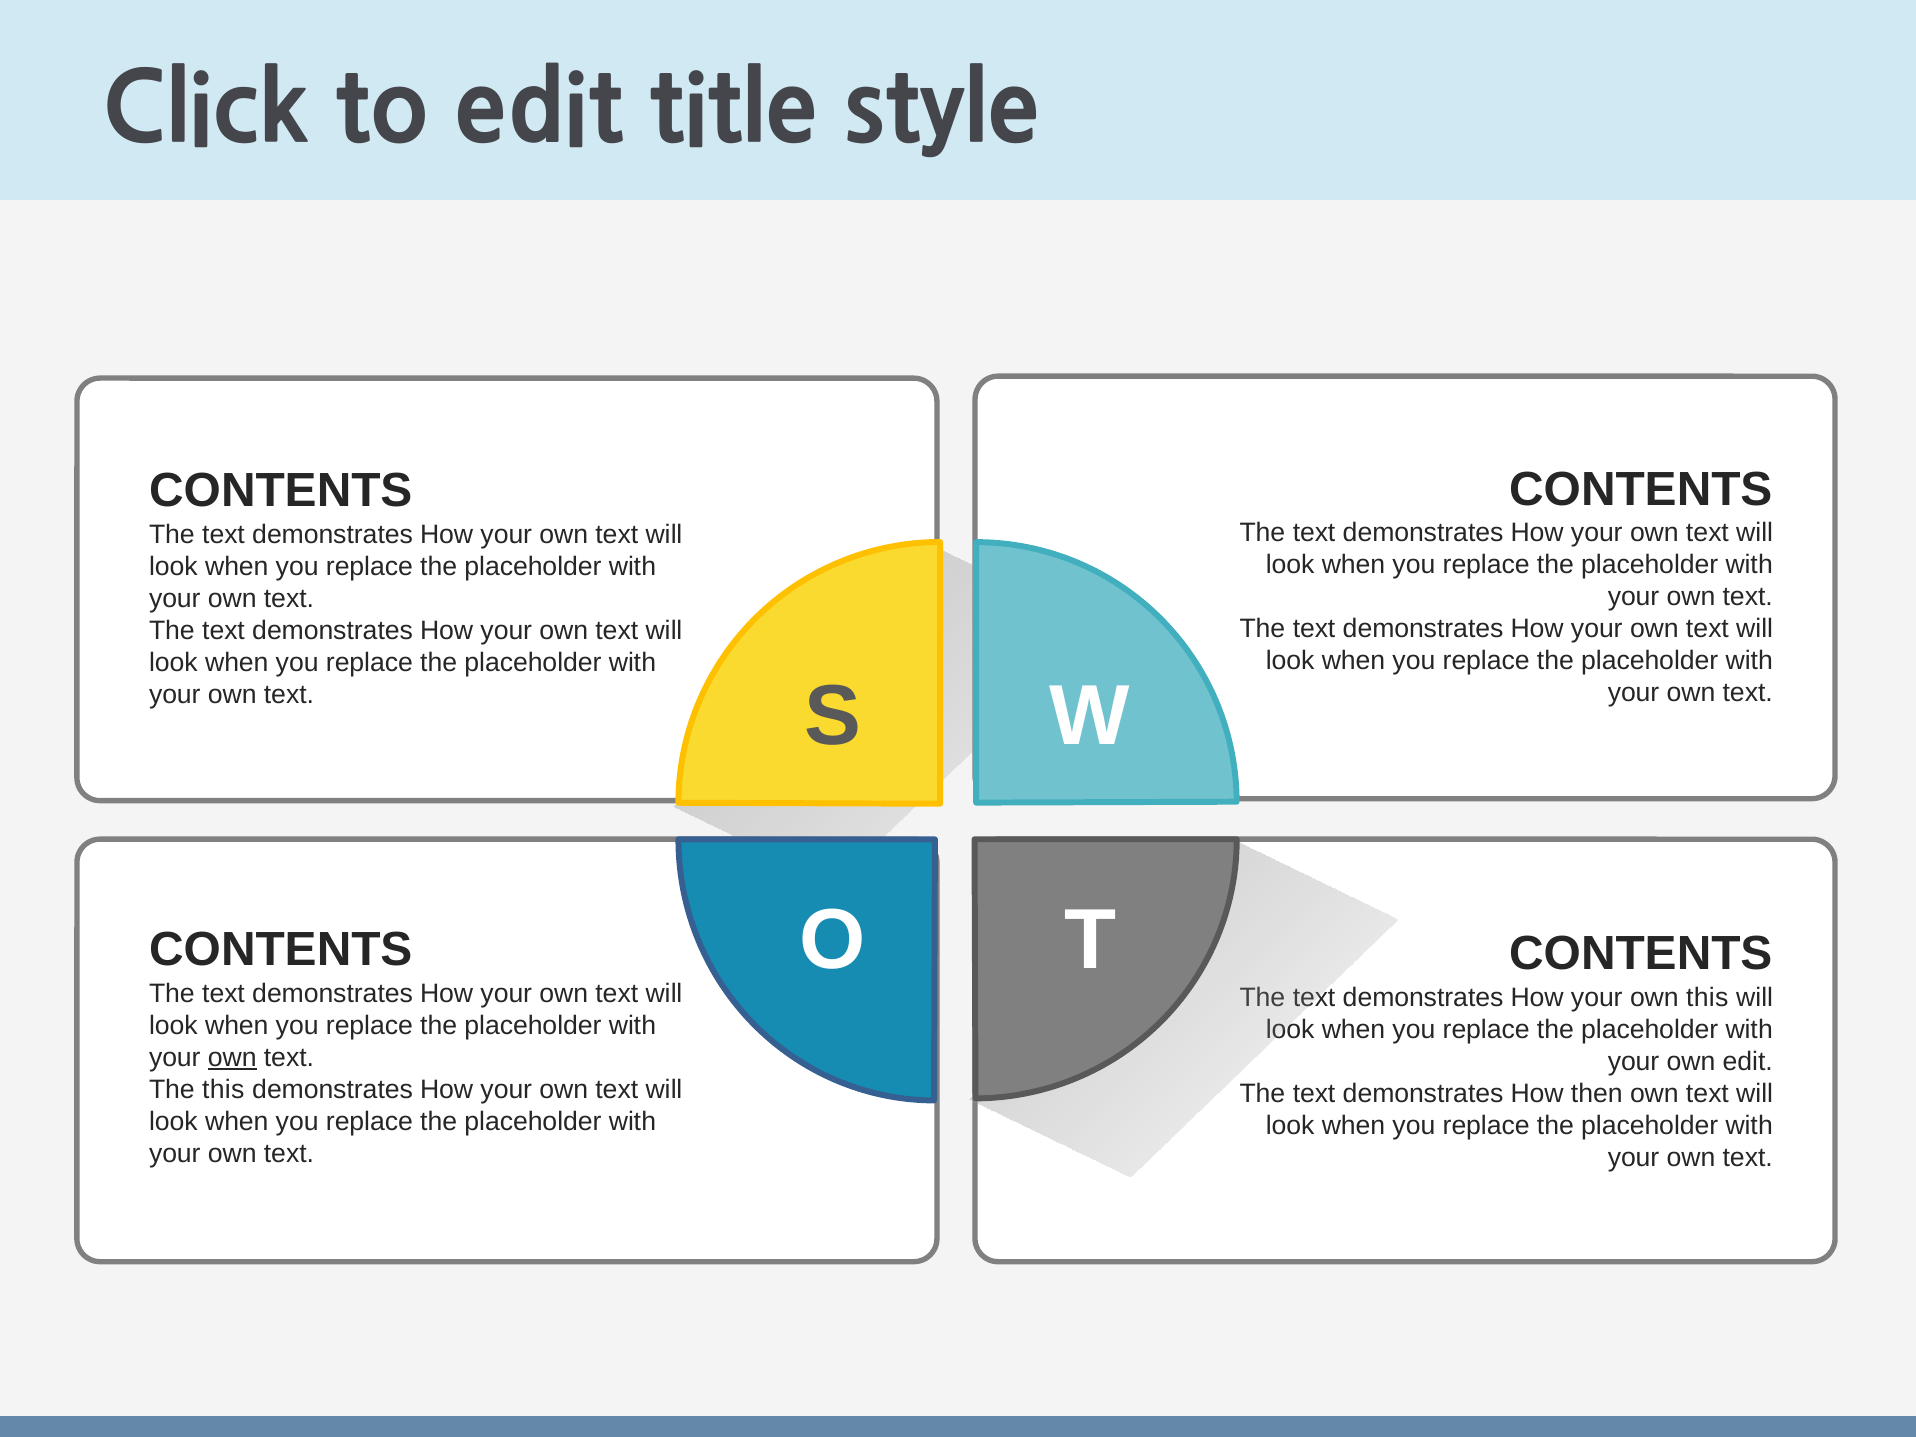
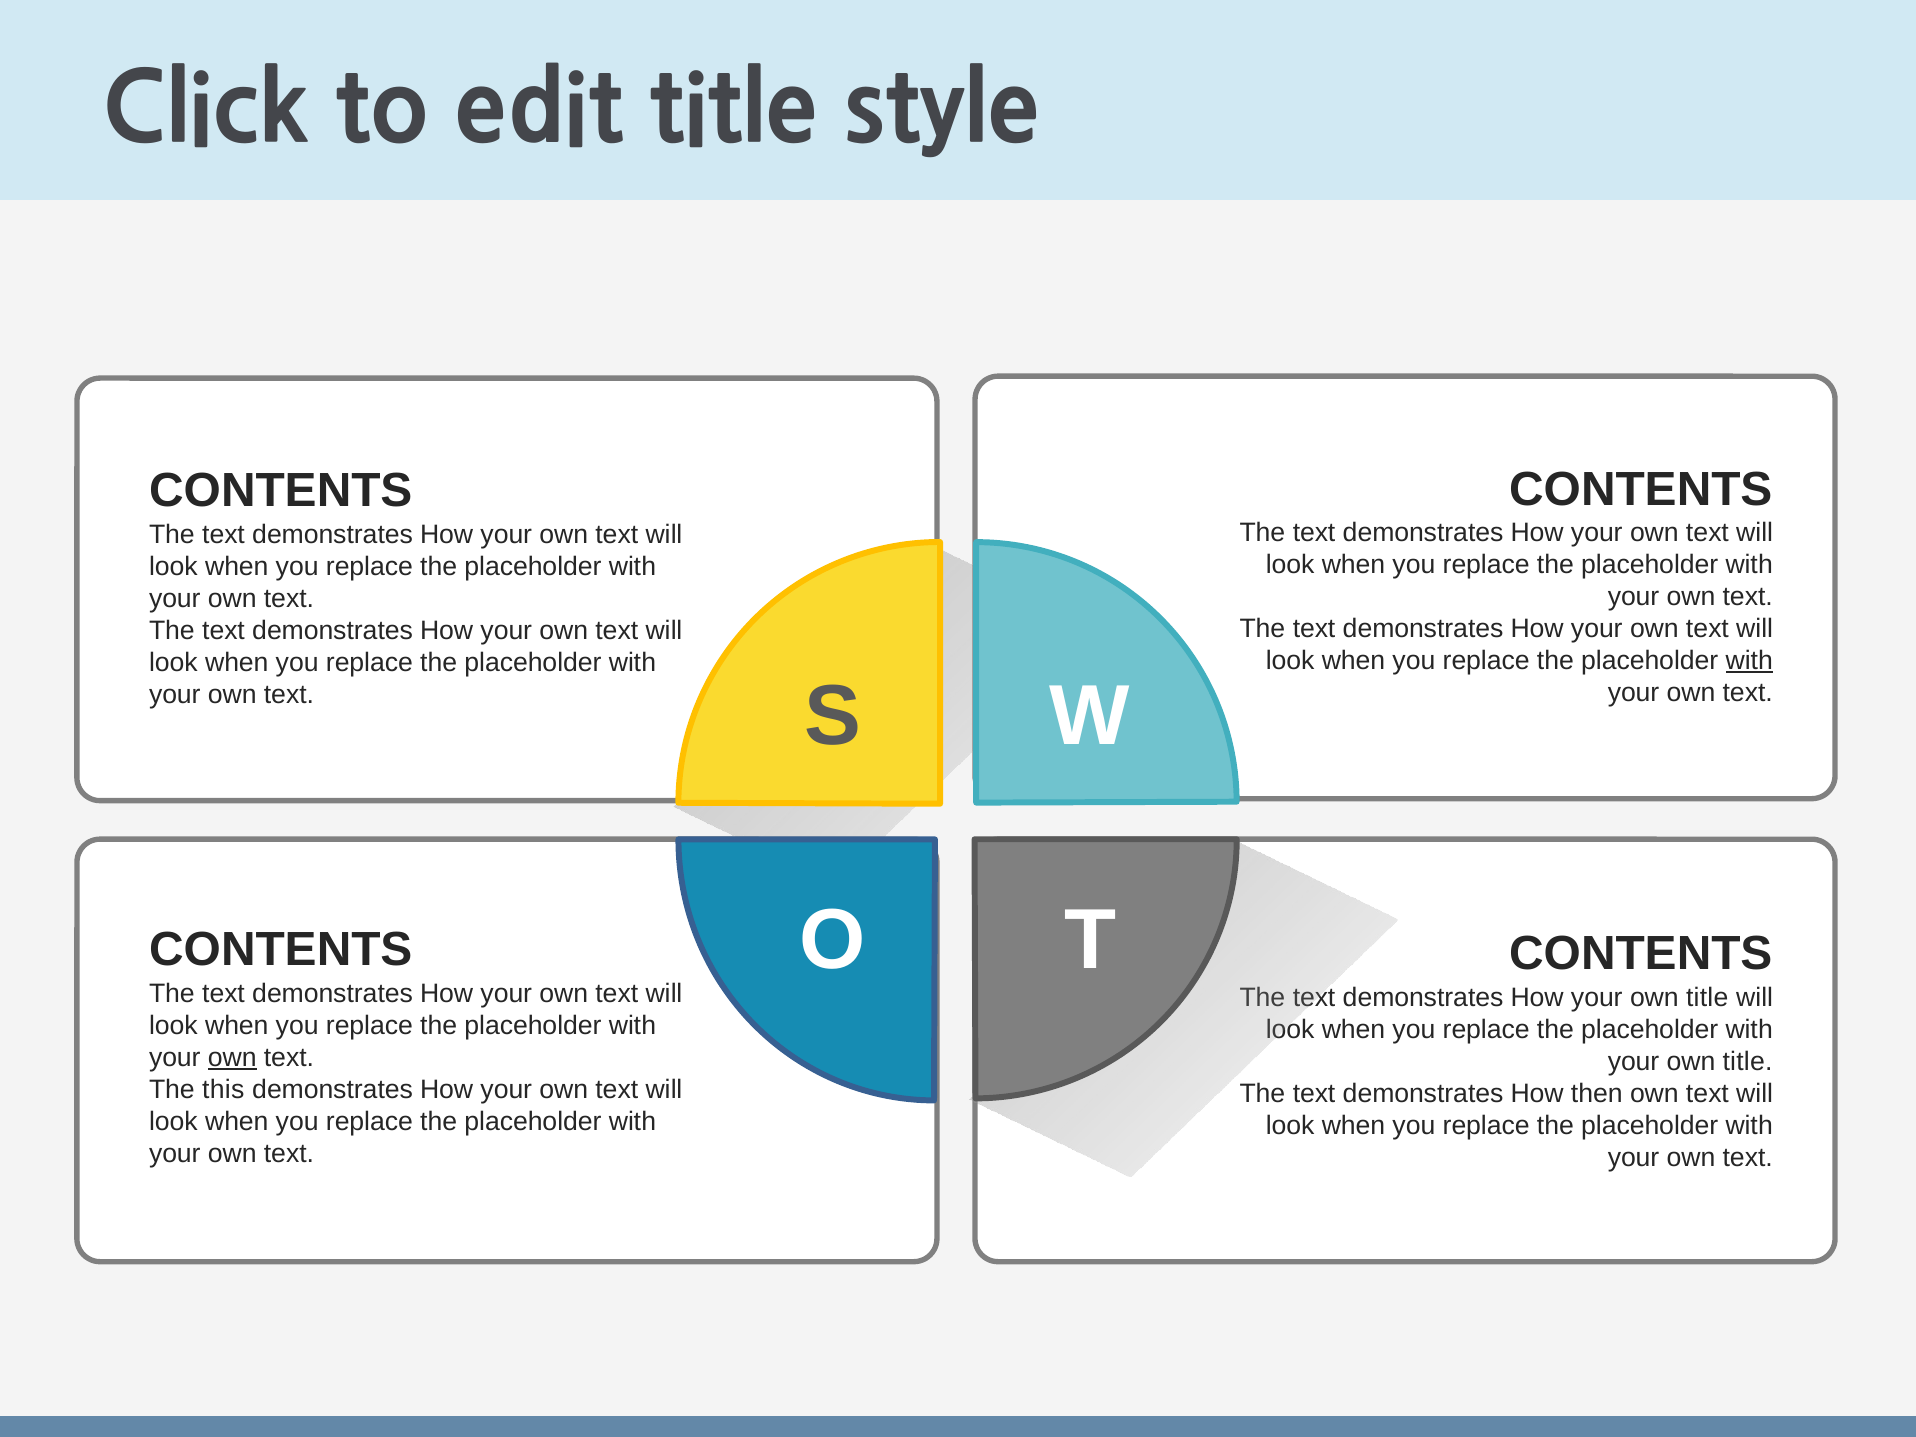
with underline: none -> present (1749, 660)
How your own this: this -> title (1707, 997)
edit: edit -> title (1748, 1061)
